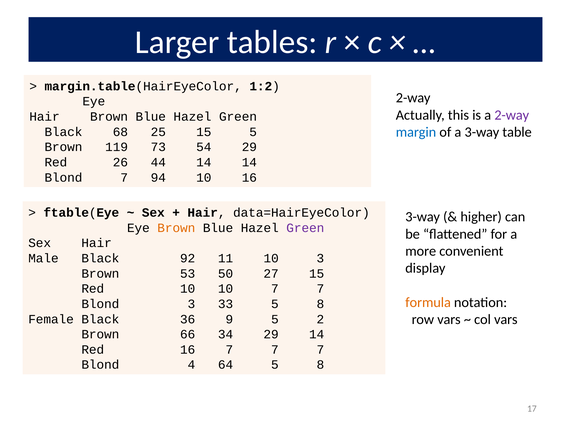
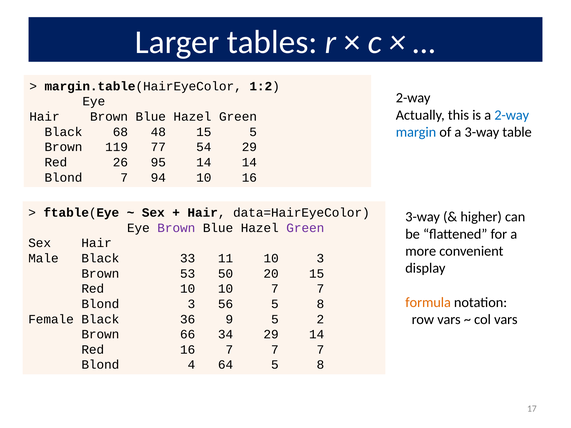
2-way colour: purple -> blue (512, 115)
25: 25 -> 48 (158, 132)
73: 73 -> 77 (158, 147)
44: 44 -> 95 (158, 162)
Brown colour: orange -> purple (176, 228)
92: 92 -> 33 (188, 258)
27: 27 -> 20 (271, 274)
33: 33 -> 56 (226, 304)
